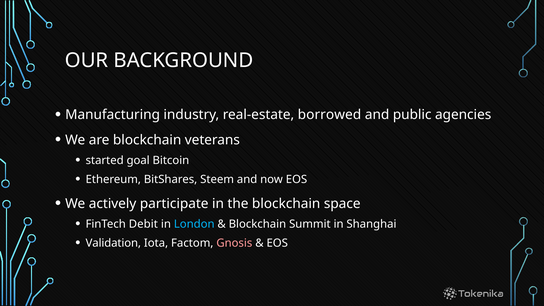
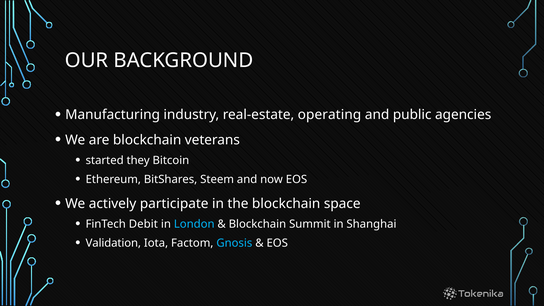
borrowed: borrowed -> operating (329, 115)
goal: goal -> they (138, 160)
Gnosis colour: pink -> light blue (234, 243)
